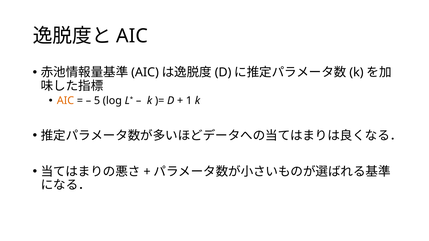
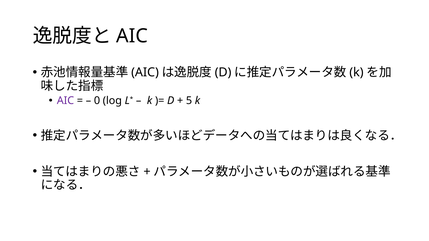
AIC colour: orange -> purple (65, 101)
5: 5 -> 0 (97, 101)
1: 1 -> 5 (189, 101)
